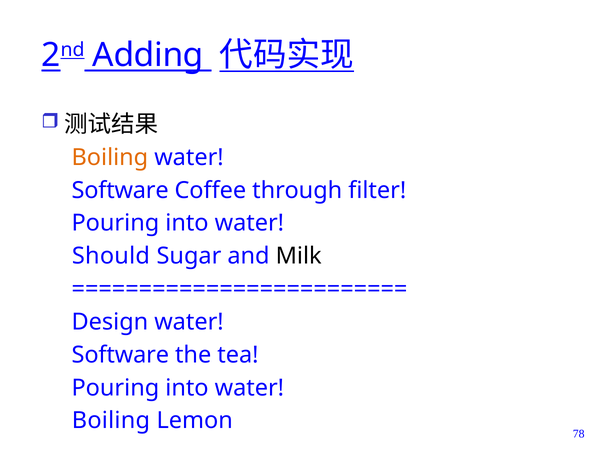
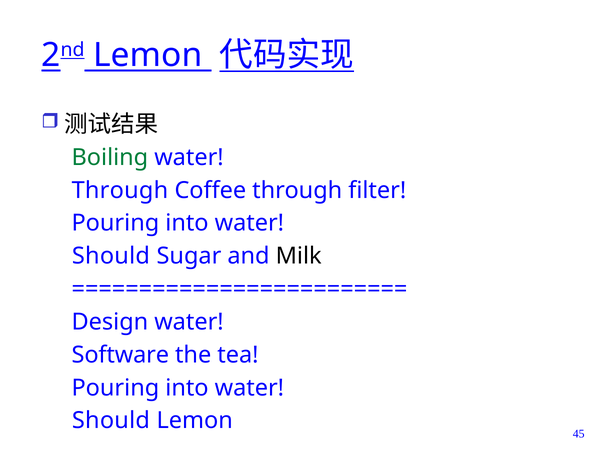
2nd Adding: Adding -> Lemon (148, 55)
Boiling colour: orange -> green (110, 158)
Software: Software -> Through (120, 191)
Boiling: Boiling -> Should (111, 421)
78: 78 -> 45 (579, 434)
